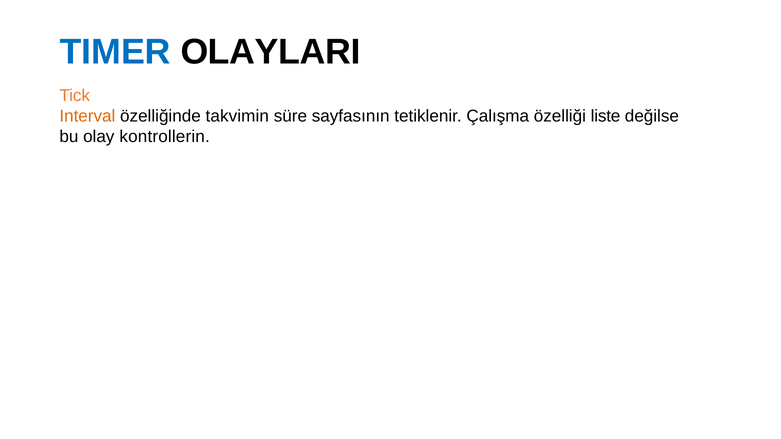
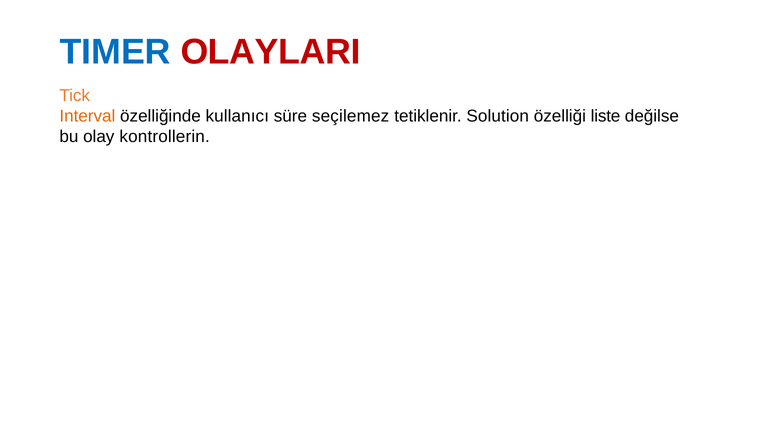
OLAYLARI colour: black -> red (271, 52)
takvimin: takvimin -> kullanıcı (237, 116)
sayfasının: sayfasının -> seçilemez (351, 116)
Çalışma: Çalışma -> Solution (498, 116)
